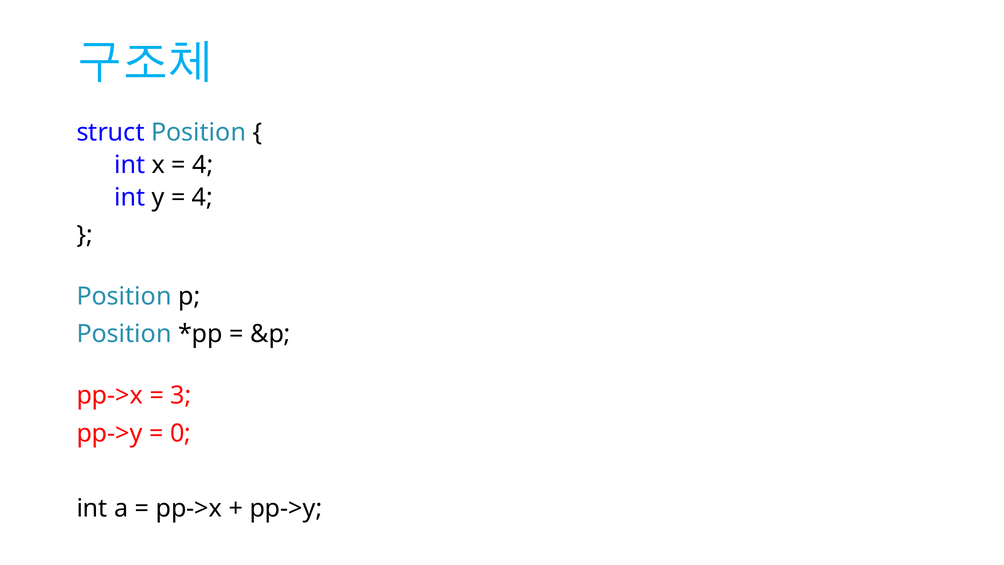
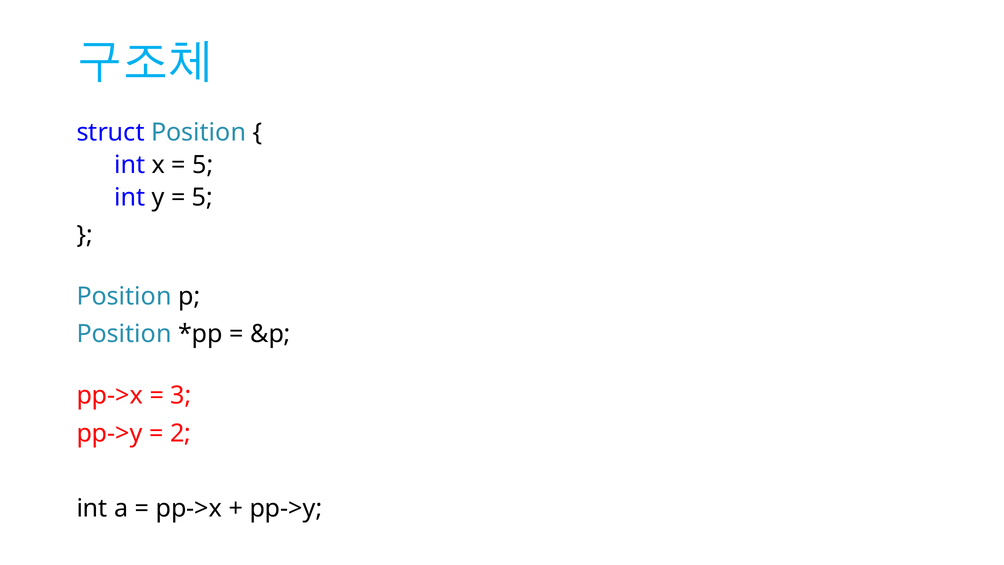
4: 4 -> 5 (203, 165)
4: 4 -> 5 (202, 197)
0: 0 -> 2 (181, 433)
